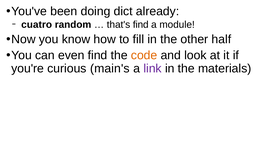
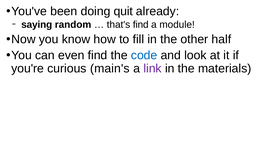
dict: dict -> quit (123, 11)
cuatro: cuatro -> saying (37, 25)
code colour: orange -> blue (144, 55)
